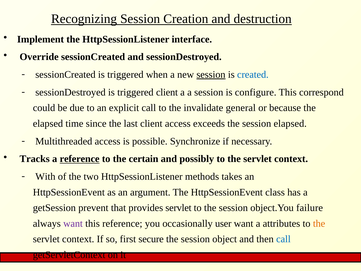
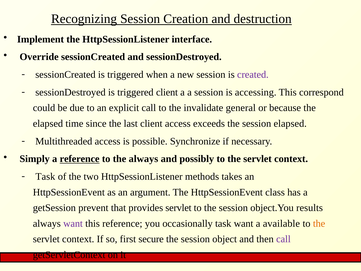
session underline: present -> none (211, 74)
created colour: blue -> purple (253, 74)
configure: configure -> accessing (256, 92)
Tracks: Tracks -> Simply (35, 159)
the certain: certain -> always (143, 159)
With: With -> Task (45, 176)
failure: failure -> results (310, 208)
occasionally user: user -> task (223, 223)
attributes: attributes -> available (281, 223)
call colour: blue -> purple (283, 239)
